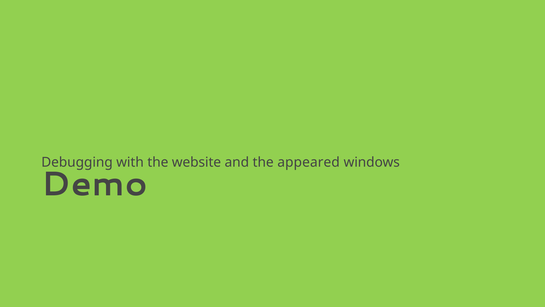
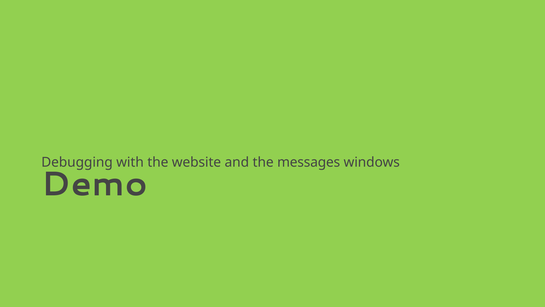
appeared: appeared -> messages (309, 162)
